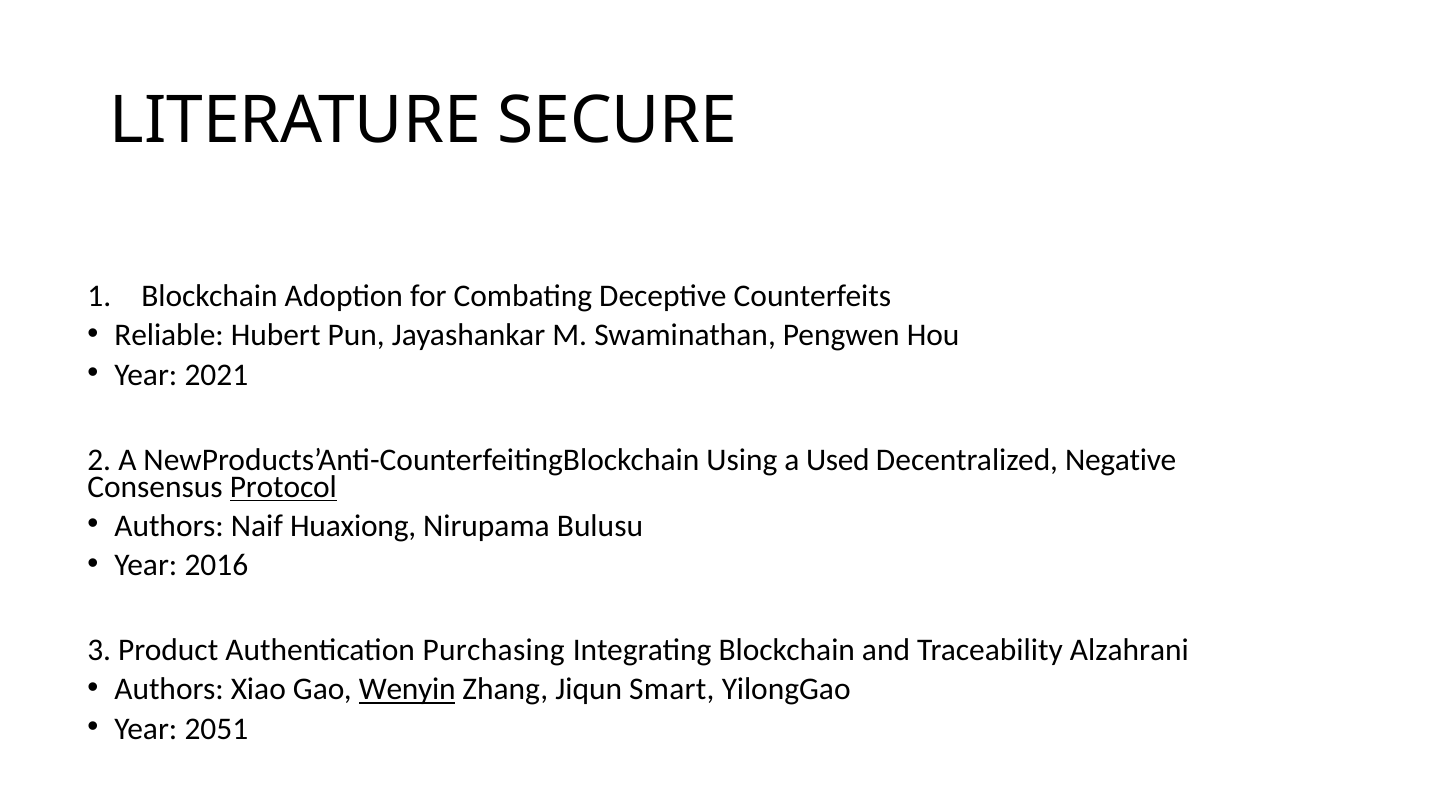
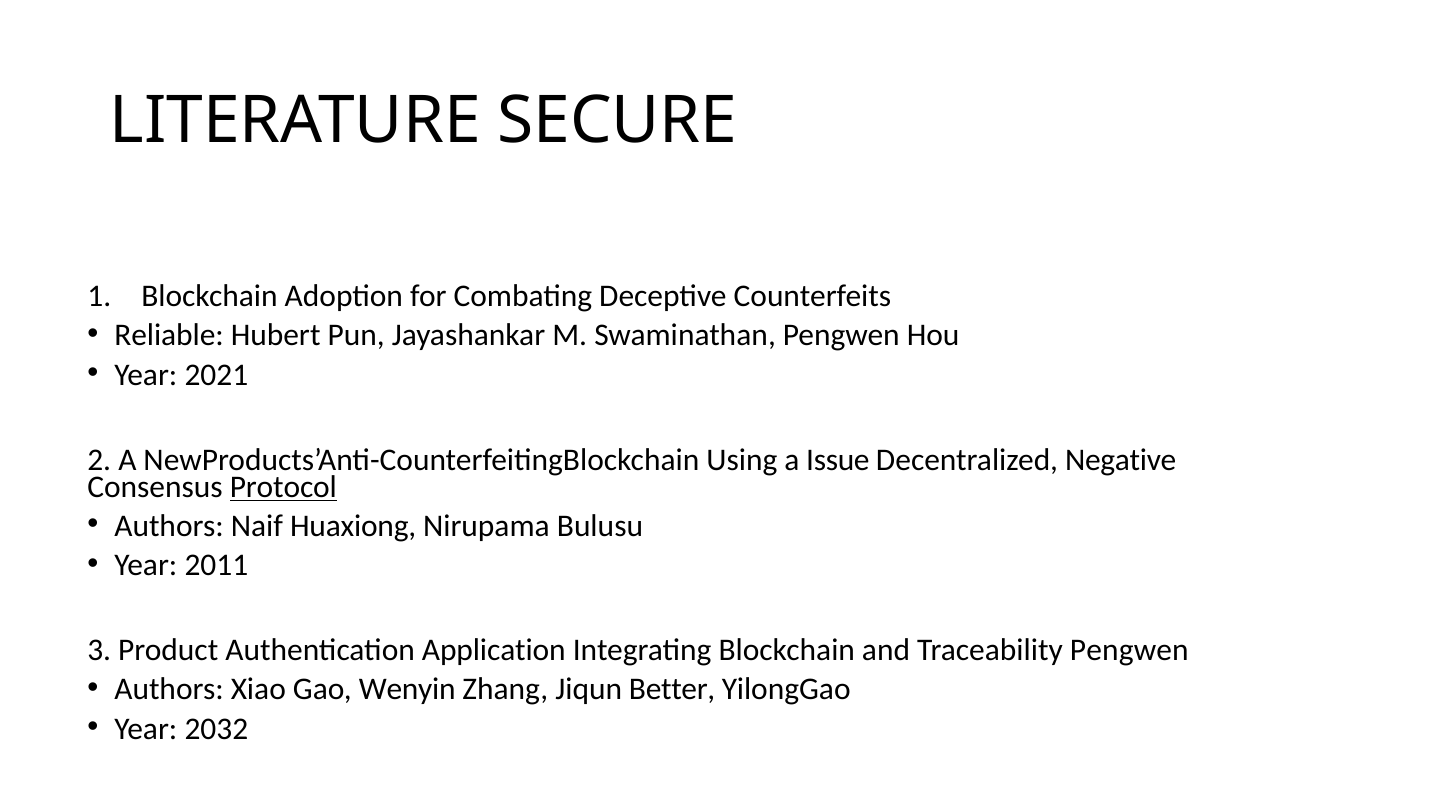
Used: Used -> Issue (838, 460)
2016: 2016 -> 2011 (216, 565)
Purchasing: Purchasing -> Application (494, 650)
Traceability Alzahrani: Alzahrani -> Pengwen (1129, 650)
Wenyin underline: present -> none (407, 689)
Smart: Smart -> Better (672, 689)
2051: 2051 -> 2032 (216, 729)
